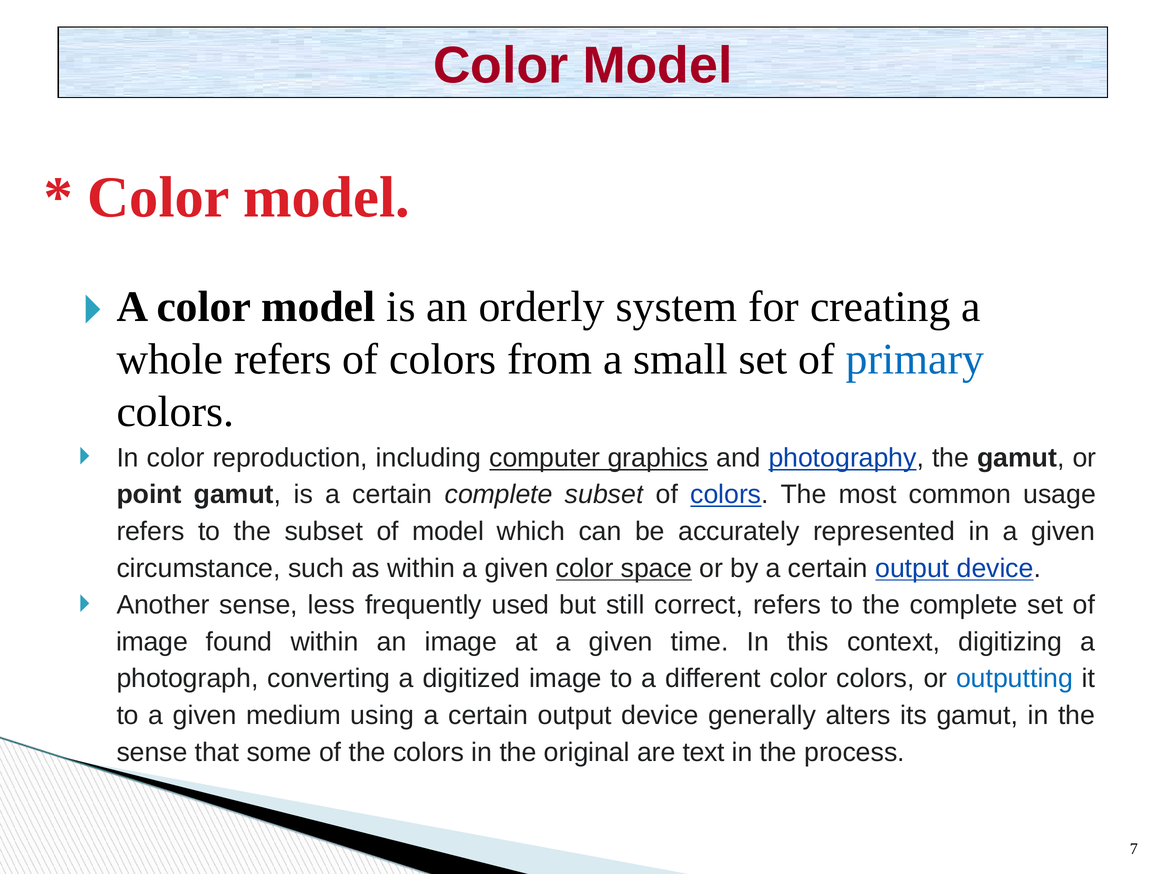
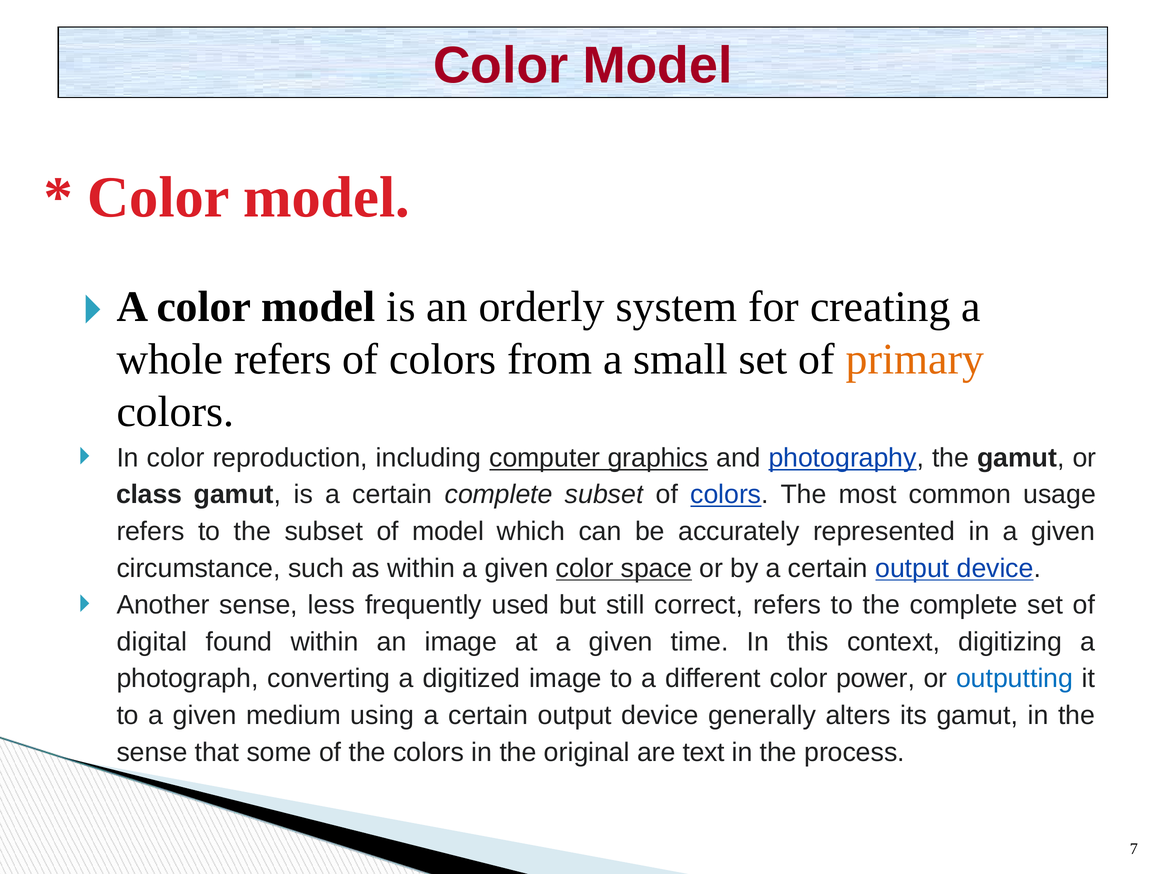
primary colour: blue -> orange (915, 360)
point: point -> class (149, 495)
image: image -> digital (152, 642)
color colors: colors -> power (876, 679)
